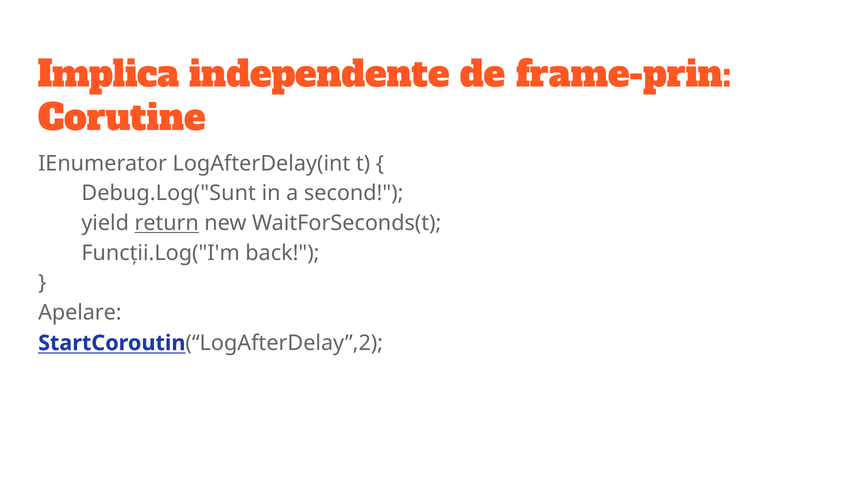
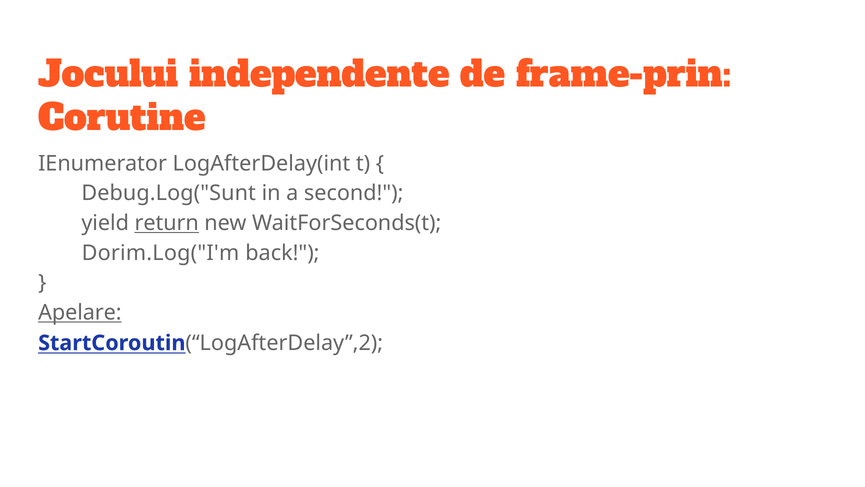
Implica: Implica -> Jocului (108, 75)
Funcții.Log("I'm: Funcții.Log("I'm -> Dorim.Log("I'm (160, 253)
Apelare underline: none -> present (80, 312)
